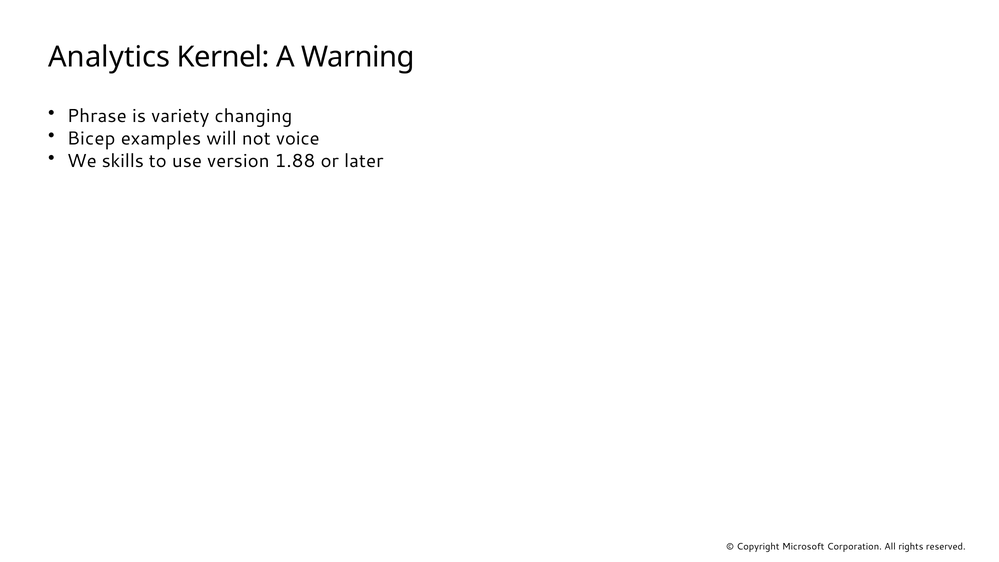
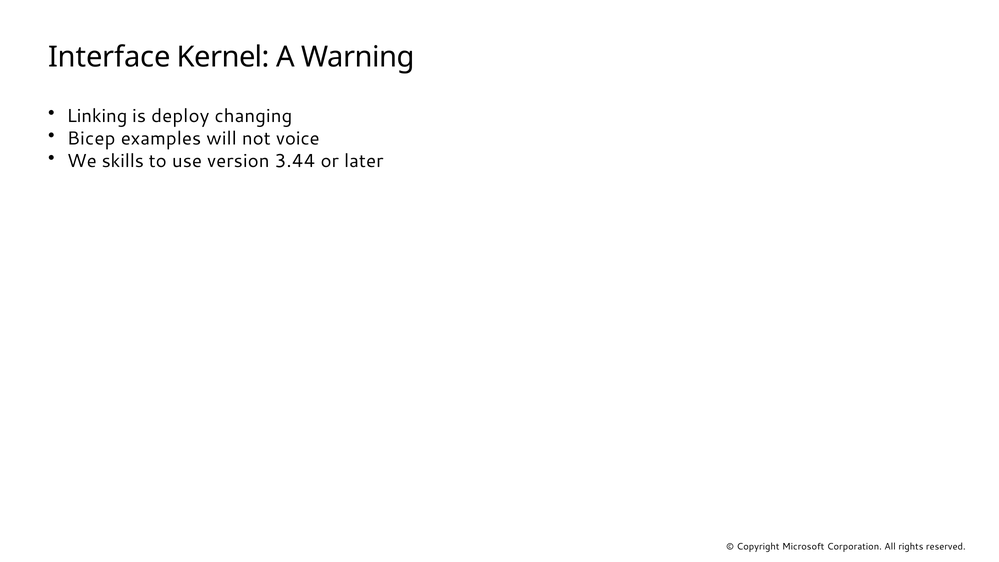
Analytics: Analytics -> Interface (109, 57)
Phrase: Phrase -> Linking (97, 116)
variety: variety -> deploy (180, 116)
1.88: 1.88 -> 3.44 (295, 161)
